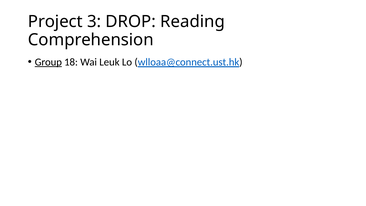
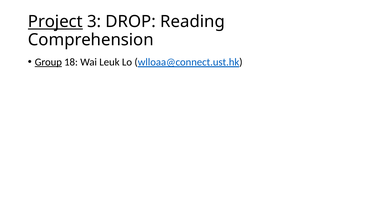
Project underline: none -> present (55, 22)
